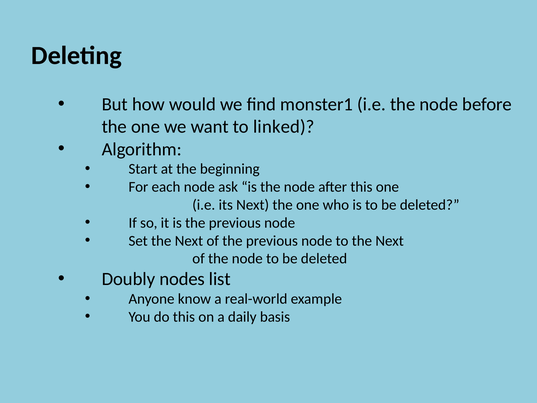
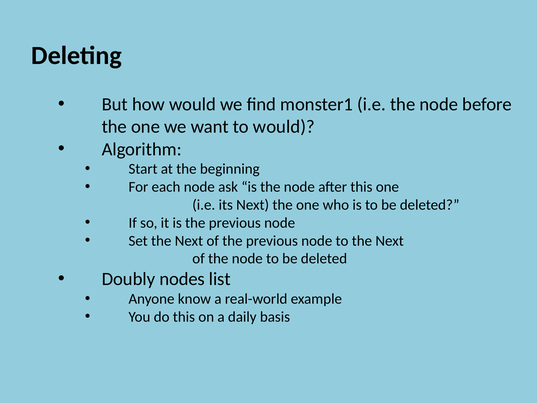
to linked: linked -> would (284, 127)
